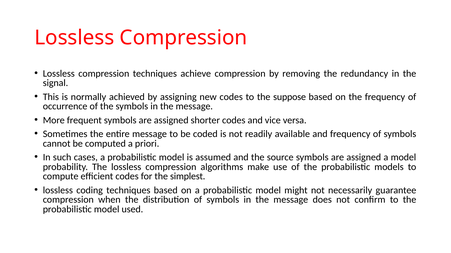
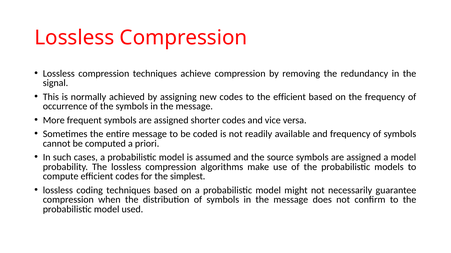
the suppose: suppose -> efficient (290, 97)
